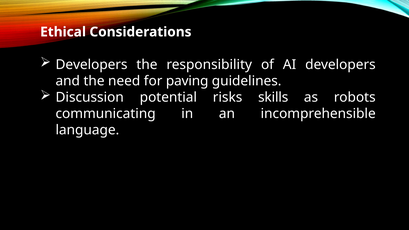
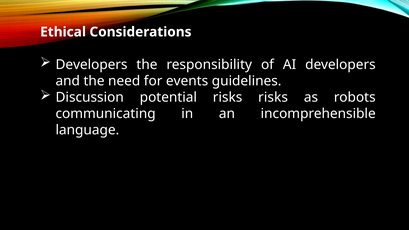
paving: paving -> events (187, 81)
risks skills: skills -> risks (273, 97)
